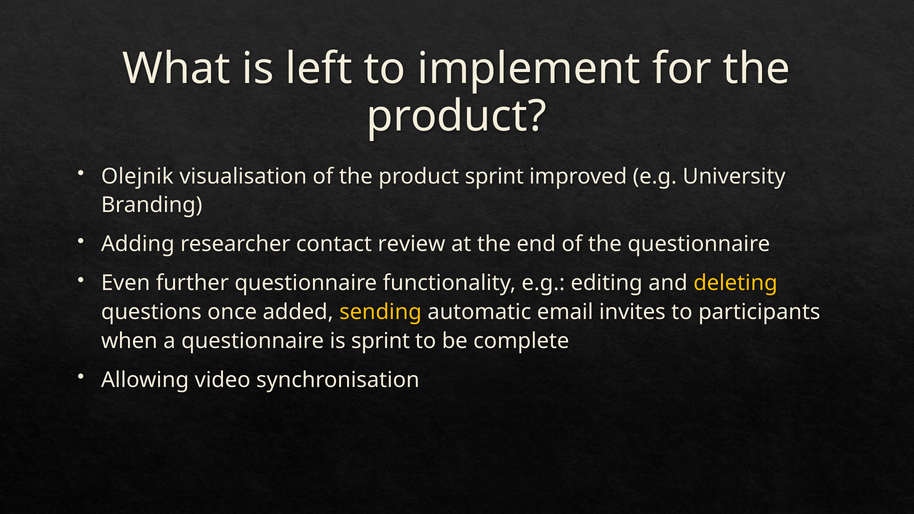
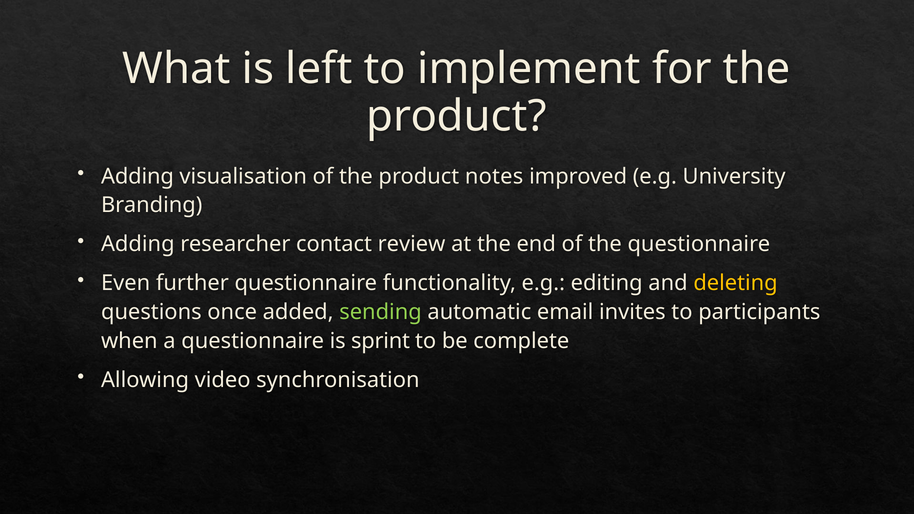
Olejnik: Olejnik -> Adding (138, 176)
product sprint: sprint -> notes (494, 176)
sending colour: yellow -> light green (381, 312)
